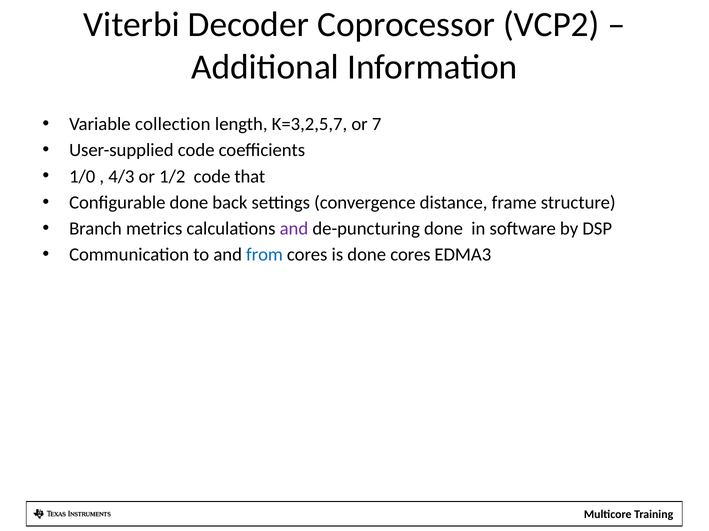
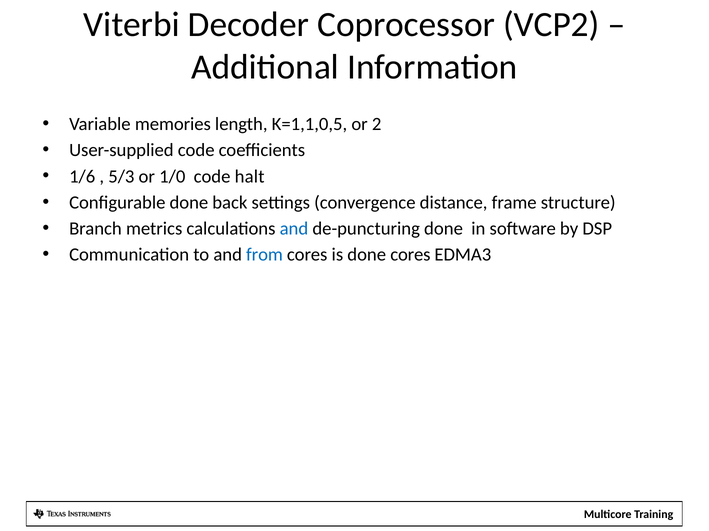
collection: collection -> memories (173, 124)
K=3,2,5,7: K=3,2,5,7 -> K=1,1,0,5 (309, 124)
7: 7 -> 2 (377, 124)
1/0: 1/0 -> 1/6 (82, 177)
4/3: 4/3 -> 5/3 (121, 177)
1/2: 1/2 -> 1/0 (172, 177)
that: that -> halt (250, 177)
and colour: purple -> blue (294, 229)
